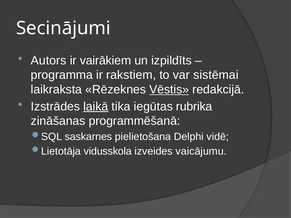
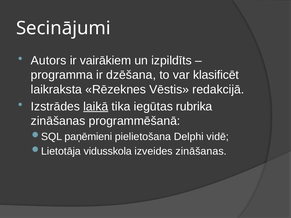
rakstiem: rakstiem -> dzēšana (131, 75)
sistēmai: sistēmai -> klasificēt (216, 75)
Vēstis underline: present -> none (169, 90)
saskarnes: saskarnes -> paņēmieni (88, 137)
izveides vaicājumu: vaicājumu -> zināšanas (201, 151)
